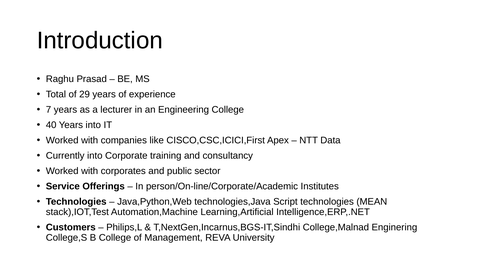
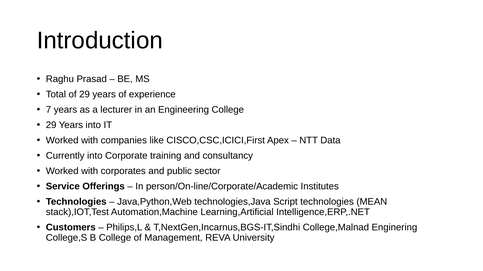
40: 40 -> 29 (51, 125)
